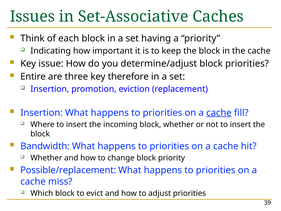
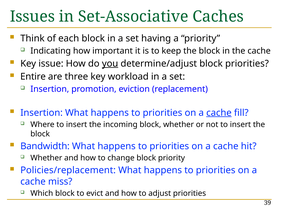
you underline: none -> present (110, 63)
therefore: therefore -> workload (128, 77)
Possible/replacement: Possible/replacement -> Policies/replacement (68, 170)
